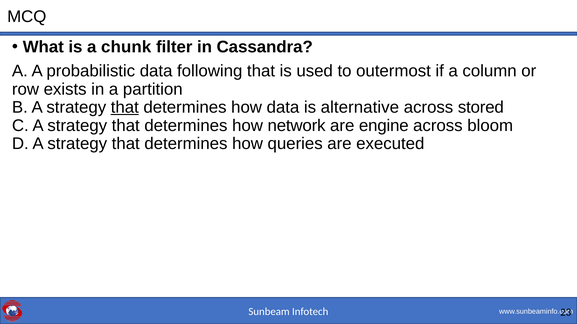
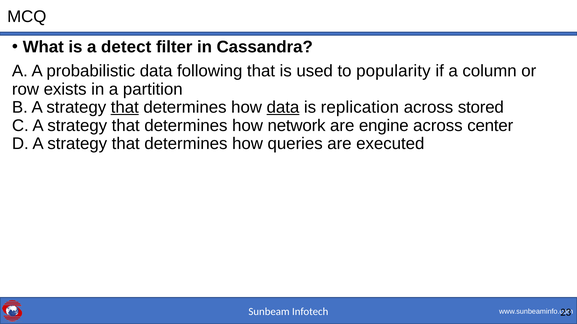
chunk: chunk -> detect (126, 47)
outermost: outermost -> popularity (393, 71)
data underline: none -> present (283, 108)
alternative: alternative -> replication (360, 108)
bloom: bloom -> center (490, 126)
